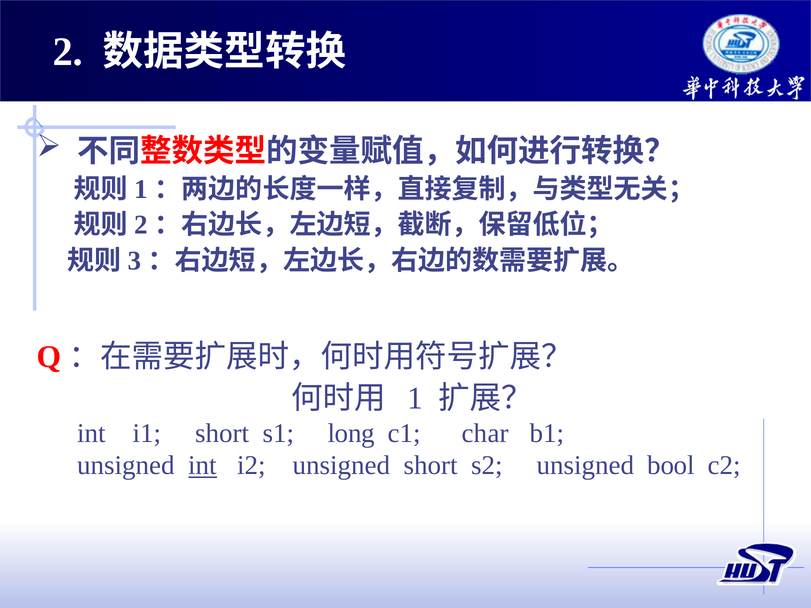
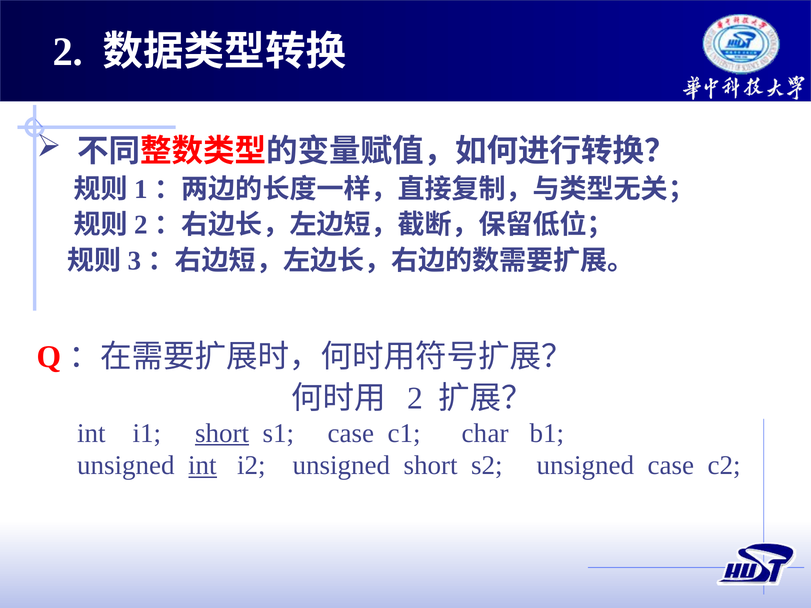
1: 1 -> 2 (415, 398)
short underline: none -> present (222, 433)
s1 long: long -> case (351, 433)
unsigned bool: bool -> case (671, 466)
